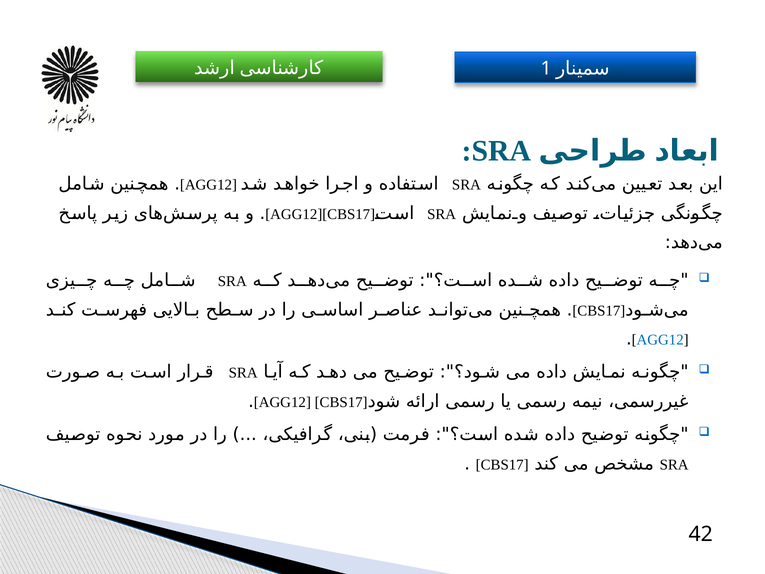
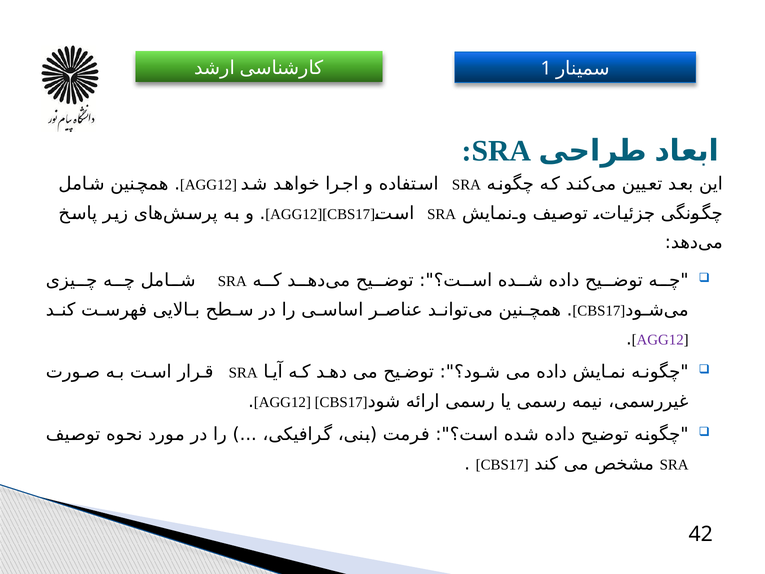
AGG12 colour: blue -> purple (660, 340)
